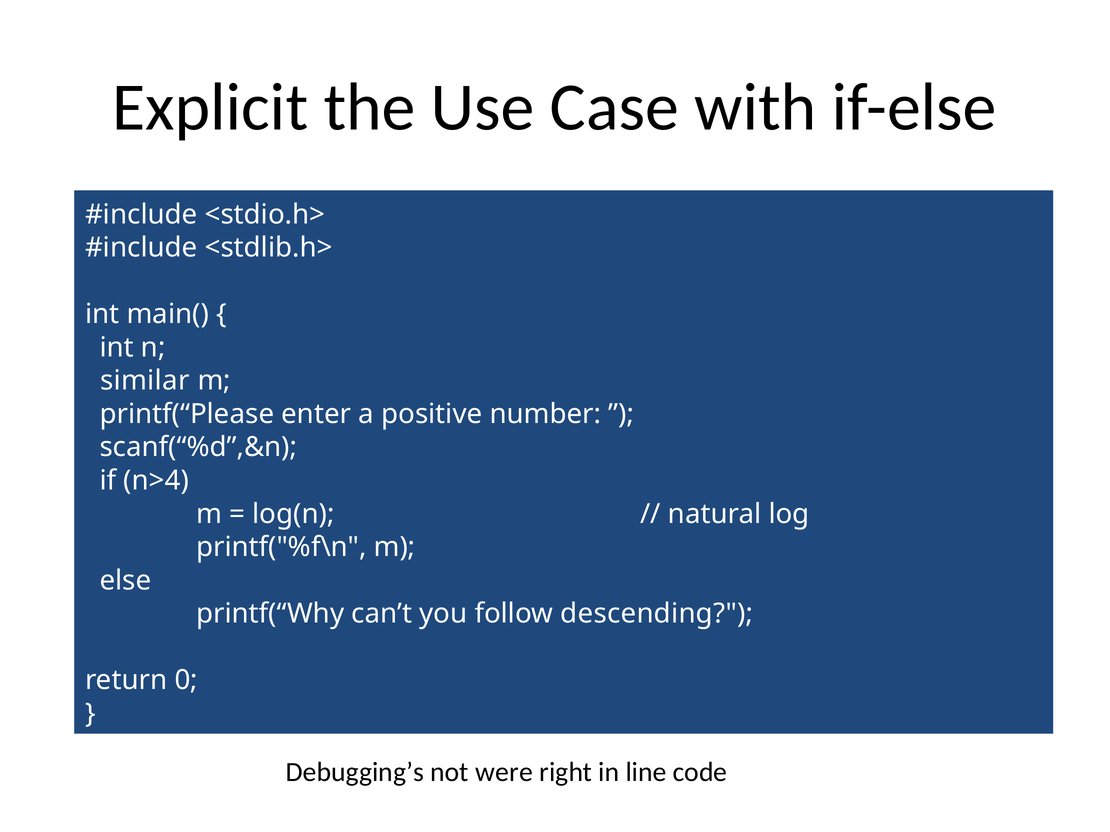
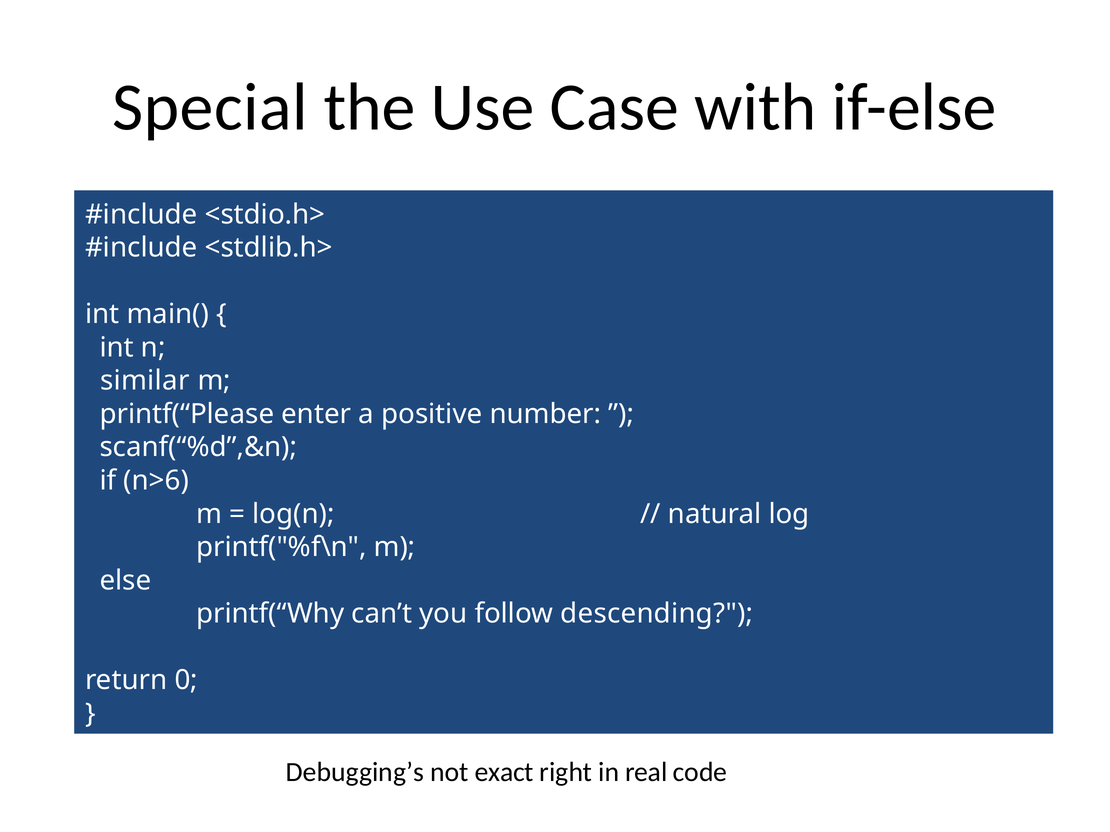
Explicit: Explicit -> Special (210, 107)
n>4: n>4 -> n>6 (156, 481)
were: were -> exact (504, 772)
line: line -> real (646, 772)
